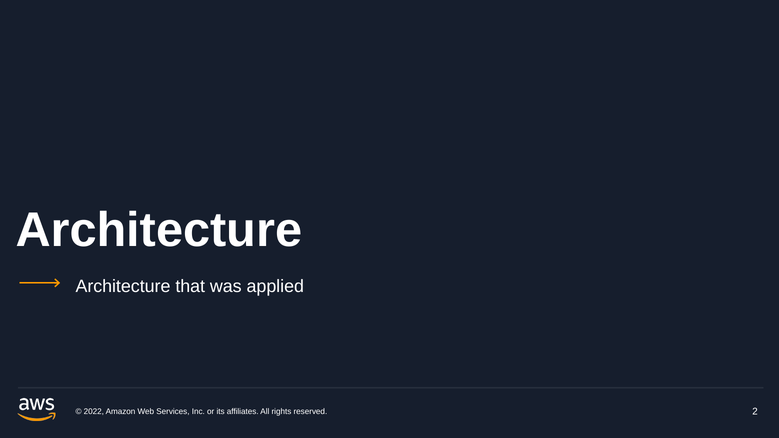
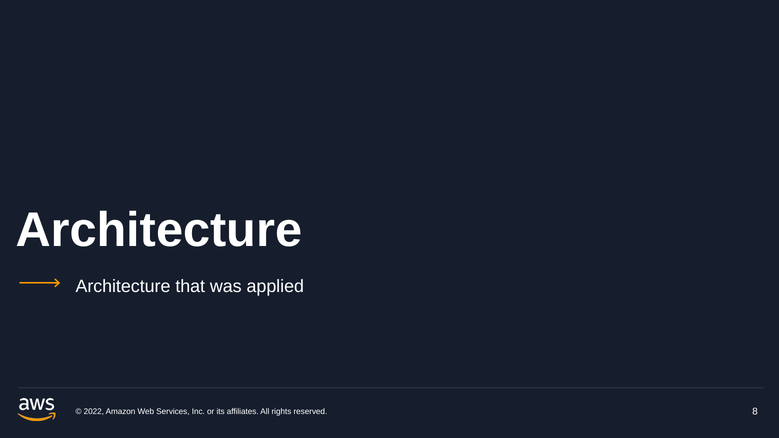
2: 2 -> 8 (755, 412)
